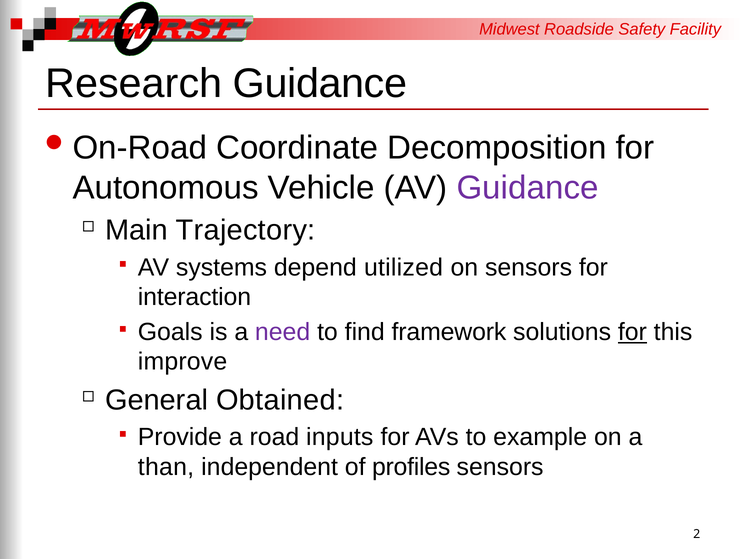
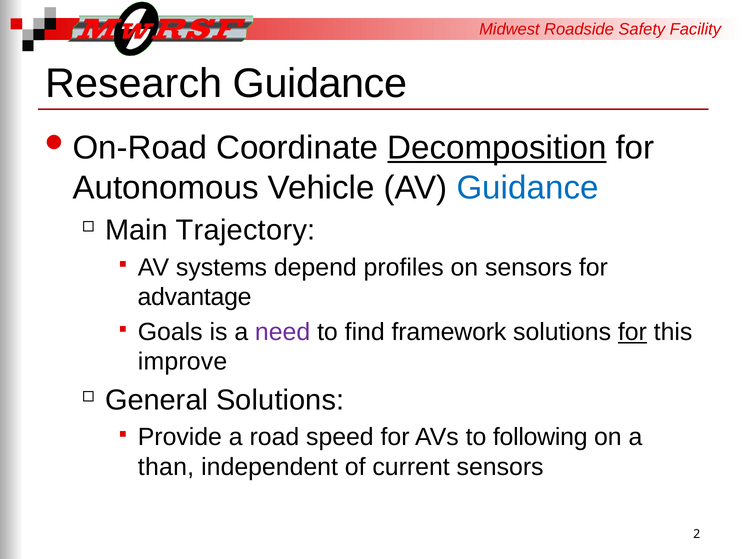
Decomposition underline: none -> present (497, 148)
Guidance colour: purple -> blue (528, 187)
utilized: utilized -> profiles (404, 267)
interaction: interaction -> advantage (195, 297)
General Obtained: Obtained -> Solutions (280, 400)
inputs: inputs -> speed (340, 437)
example: example -> following (540, 437)
profiles: profiles -> current (411, 467)
